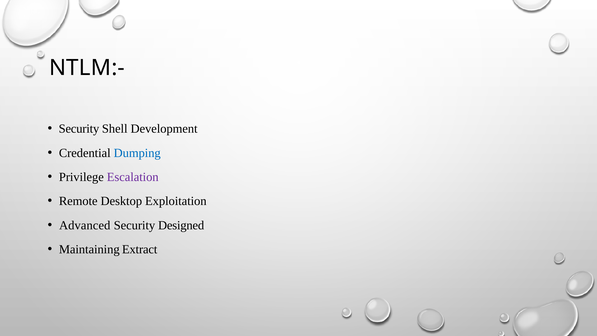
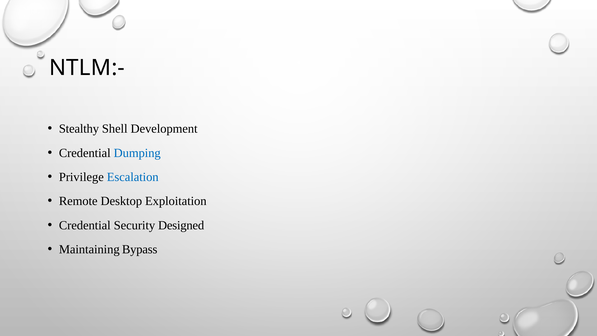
Security: Security -> Stealthy (79, 129)
Escalation colour: purple -> blue (133, 177)
Advanced: Advanced -> Credential (85, 225)
Extract: Extract -> Bypass (140, 249)
